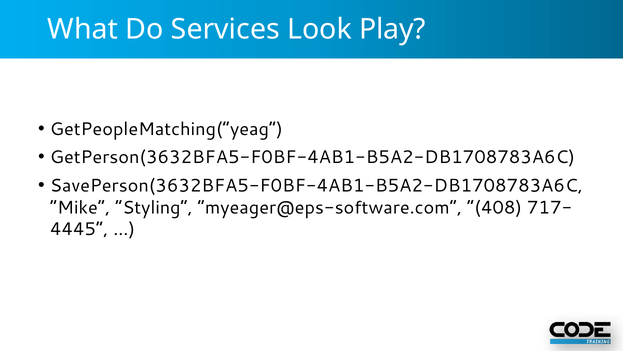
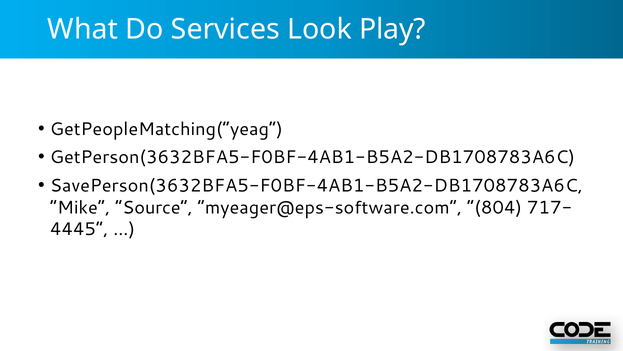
Styling: Styling -> Source (154, 207)
408: 408 -> 804 (495, 207)
